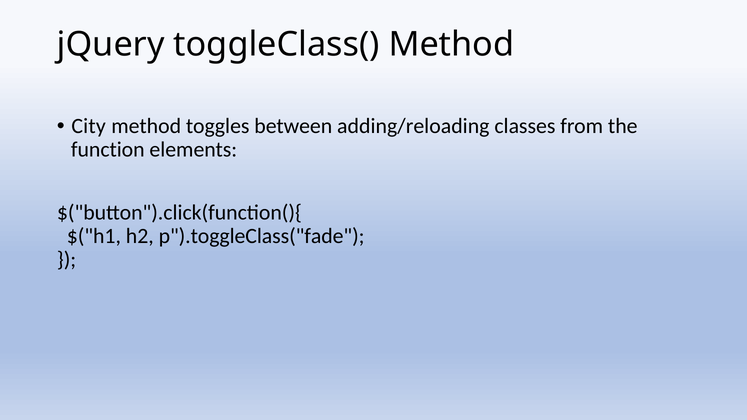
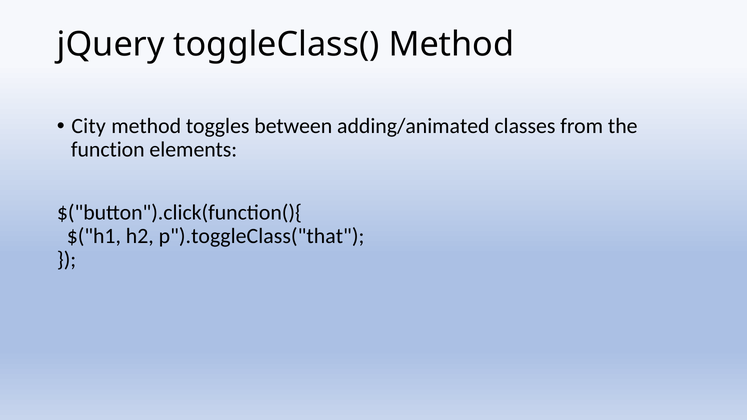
adding/reloading: adding/reloading -> adding/animated (413, 126)
p").toggleClass("fade: p").toggleClass("fade -> p").toggleClass("that (262, 236)
